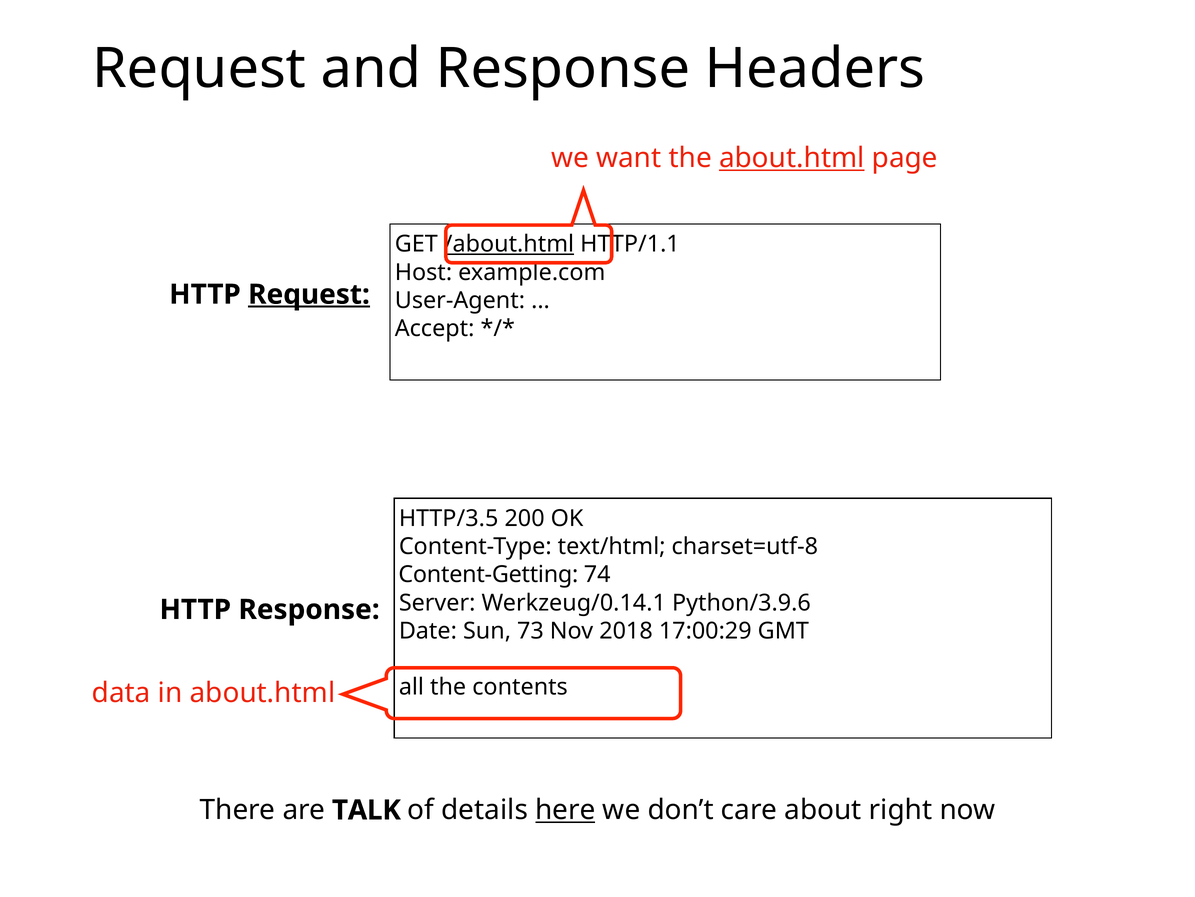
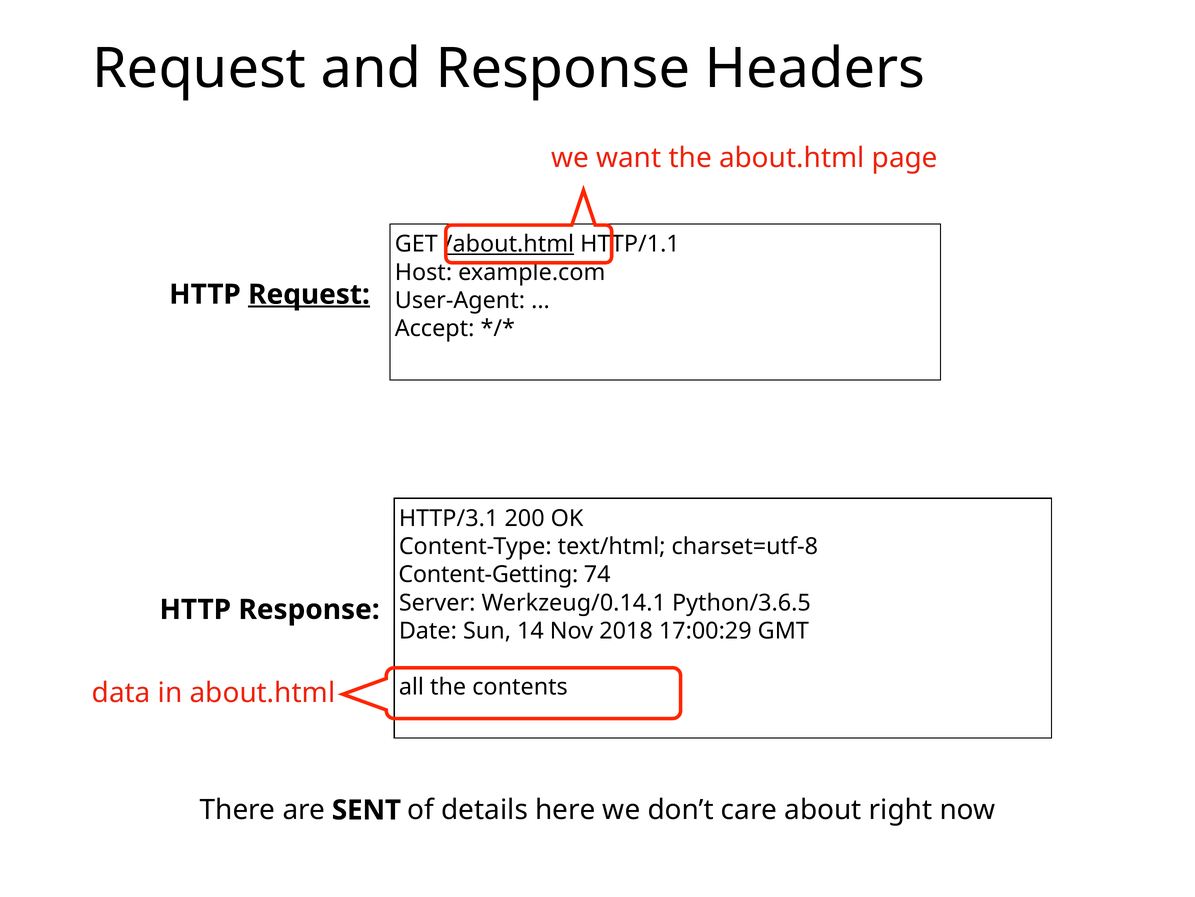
about.html underline: present -> none (792, 158)
HTTP/3.5: HTTP/3.5 -> HTTP/3.1 (449, 518)
Python/3.9.6: Python/3.9.6 -> Python/3.6.5 (741, 602)
73: 73 -> 14 (530, 630)
TALK: TALK -> SENT (366, 810)
here underline: present -> none (565, 810)
